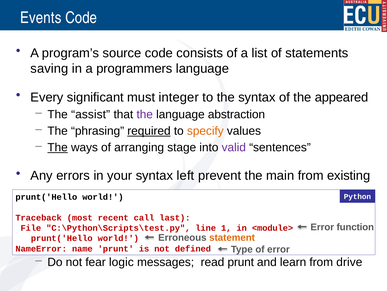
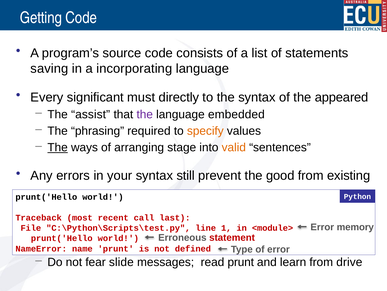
Events: Events -> Getting (41, 18)
programmers: programmers -> incorporating (134, 68)
integer: integer -> directly (179, 97)
abstraction: abstraction -> embedded (236, 114)
required underline: present -> none (149, 131)
valid colour: purple -> orange (234, 147)
left: left -> still (186, 175)
main: main -> good (280, 175)
function: function -> memory (355, 227)
statement colour: orange -> red (232, 237)
logic: logic -> slide (121, 262)
